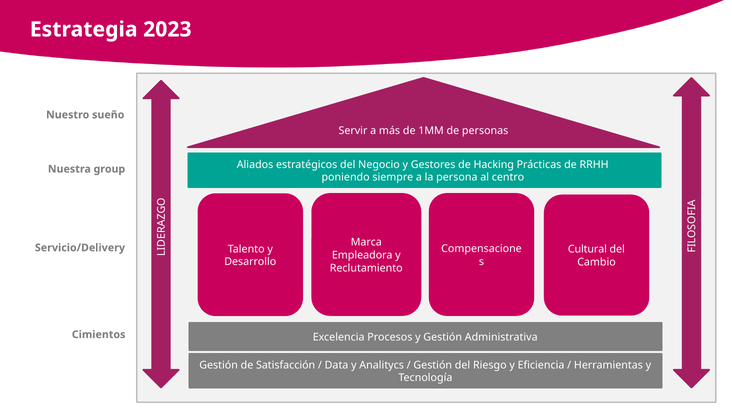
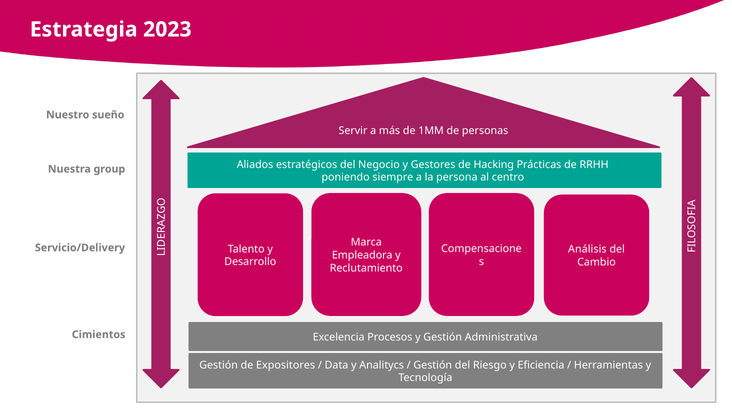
Cultural: Cultural -> Análisis (587, 249)
Satisfacción: Satisfacción -> Expositores (286, 365)
